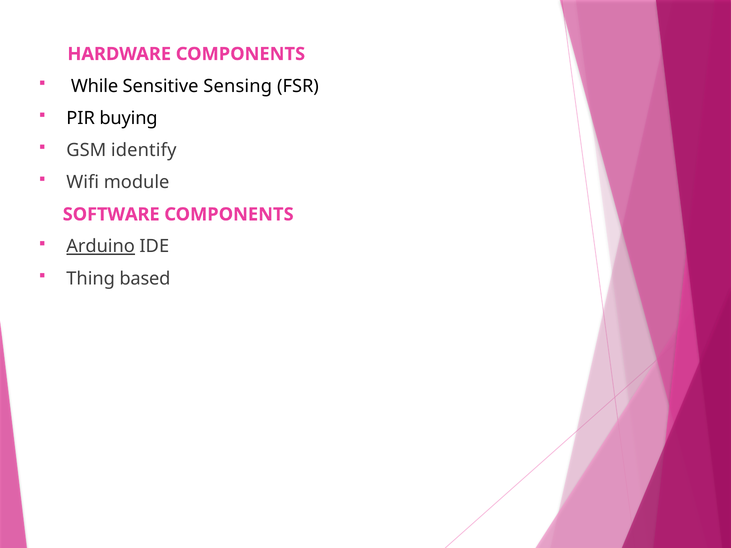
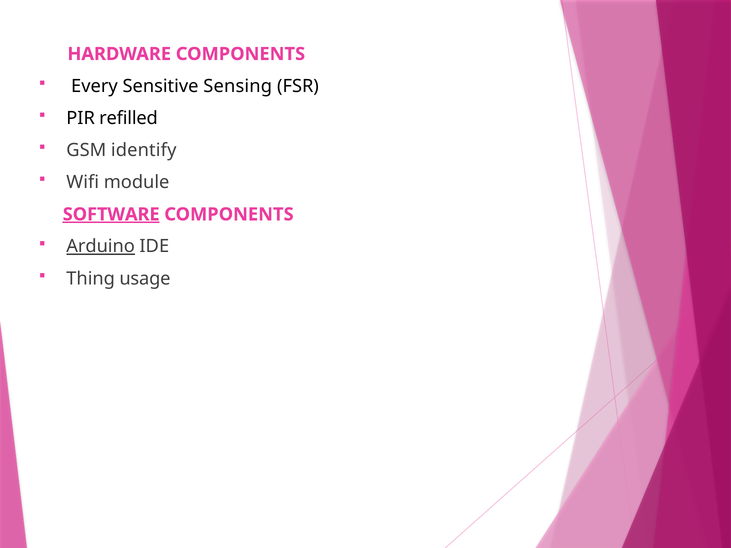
While: While -> Every (94, 86)
buying: buying -> refilled (129, 118)
SOFTWARE underline: none -> present (111, 214)
based: based -> usage (145, 279)
